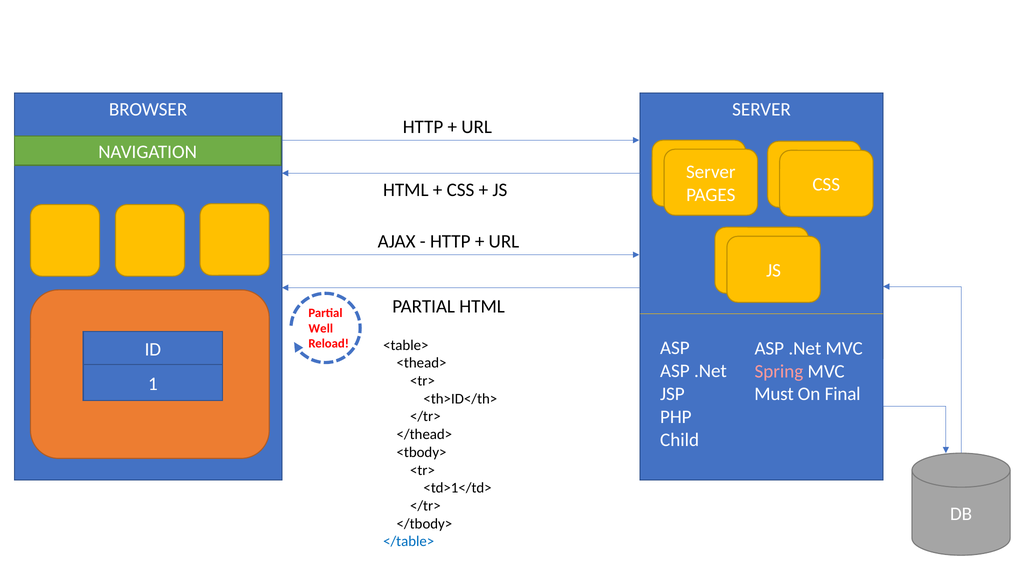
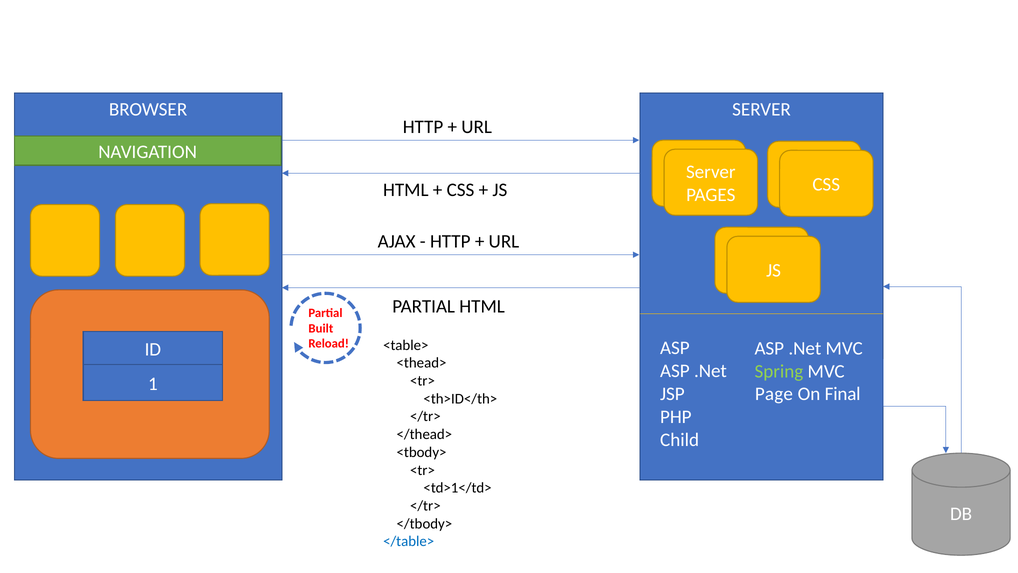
Well: Well -> Built (321, 328)
Spring colour: pink -> light green (779, 371)
Must: Must -> Page (774, 394)
